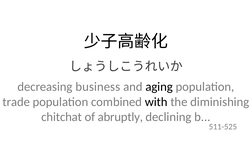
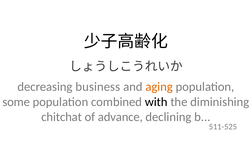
aging colour: black -> orange (159, 87)
trade: trade -> some (16, 102)
abruptly: abruptly -> advance (120, 117)
